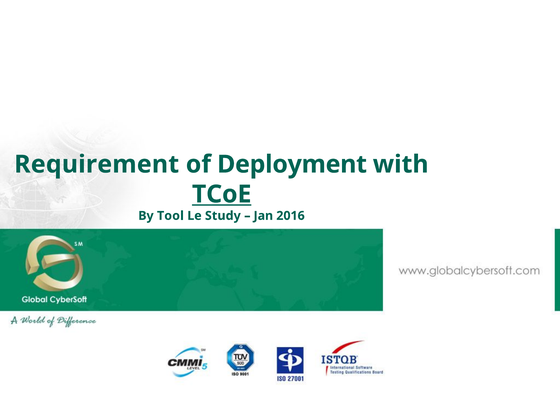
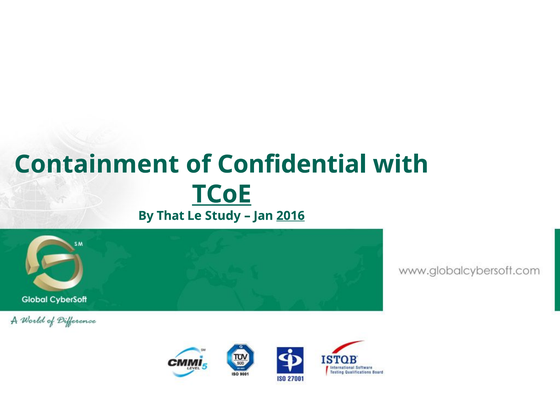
Requirement: Requirement -> Containment (97, 164)
Deployment: Deployment -> Confidential (292, 164)
Tool: Tool -> That (171, 216)
2016 underline: none -> present (291, 216)
